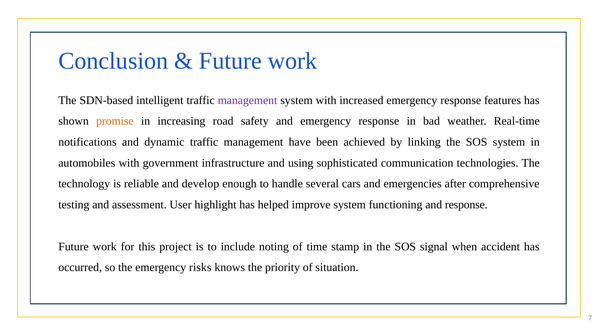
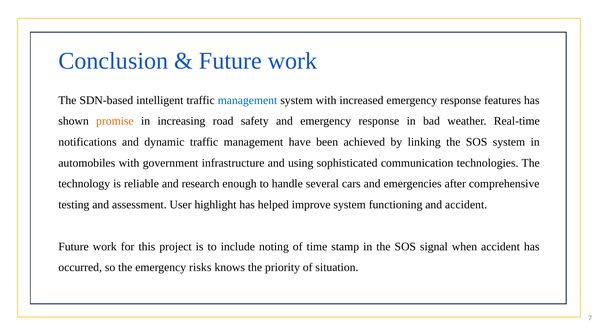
management colour: purple -> blue (248, 100)
develop: develop -> research (201, 184)
and response: response -> accident (466, 205)
